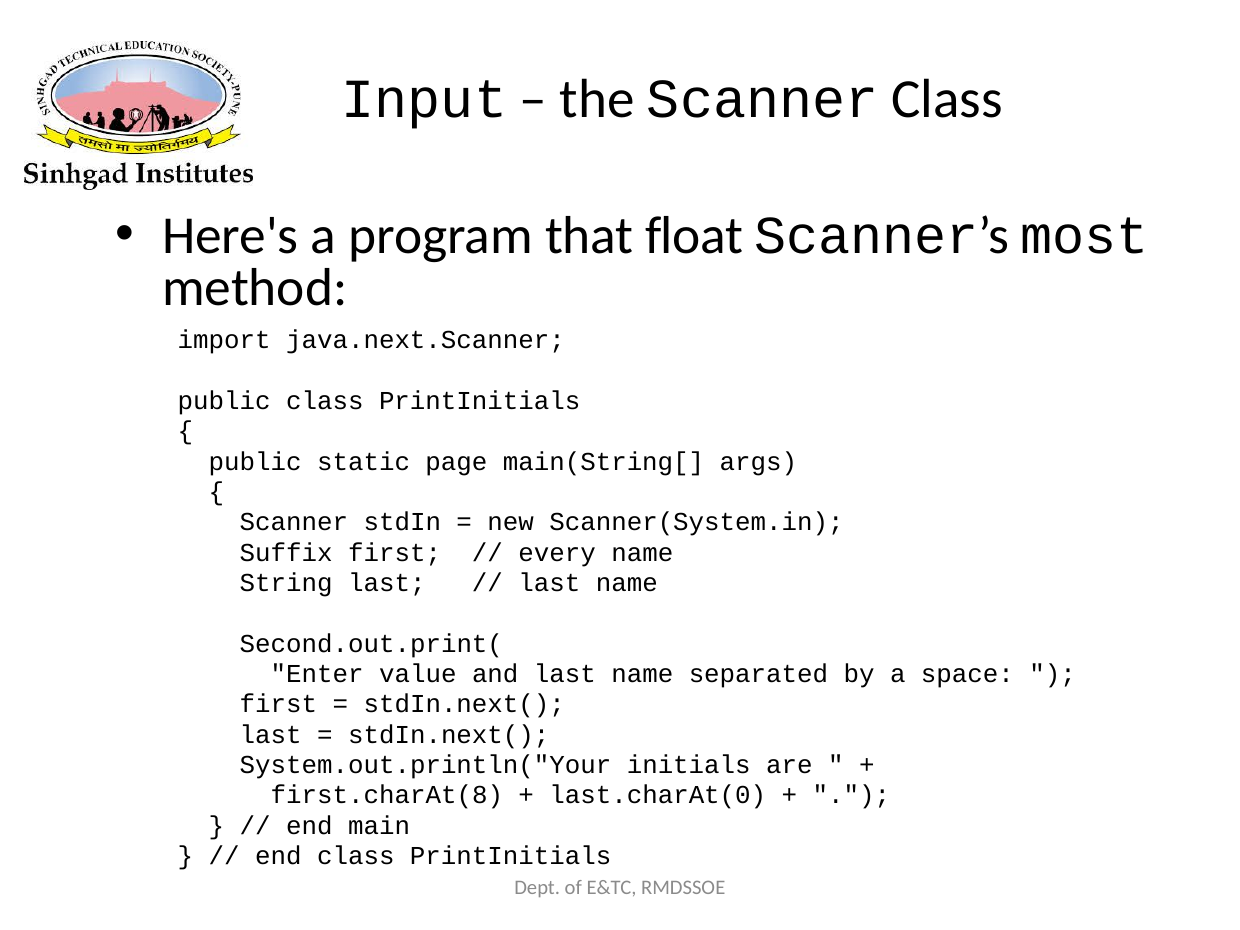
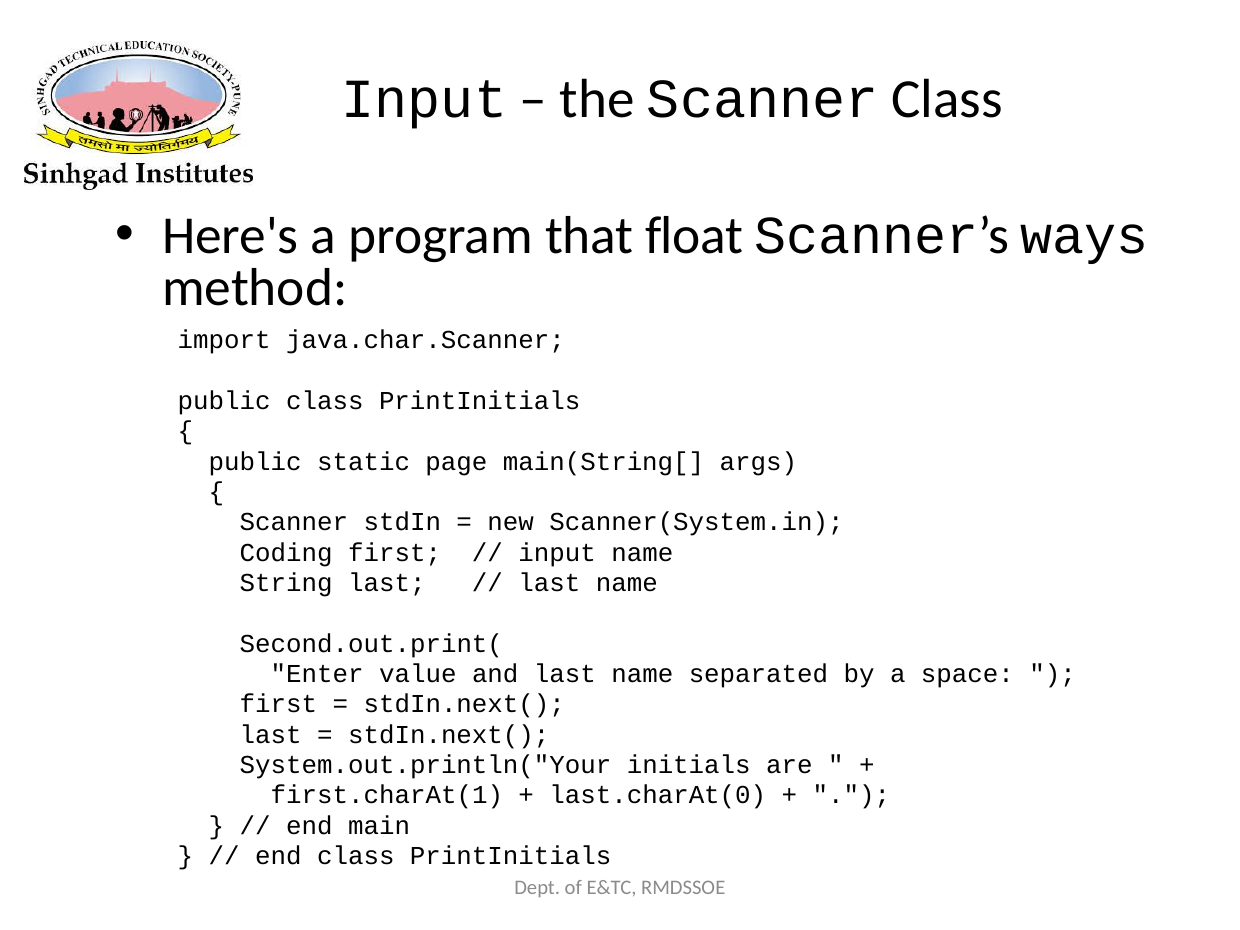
most: most -> ways (1085, 236)
java.next.Scanner: java.next.Scanner -> java.char.Scanner (425, 340)
Suffix: Suffix -> Coding (286, 553)
every: every -> input (557, 553)
first.charAt(8: first.charAt(8 -> first.charAt(1 (387, 795)
